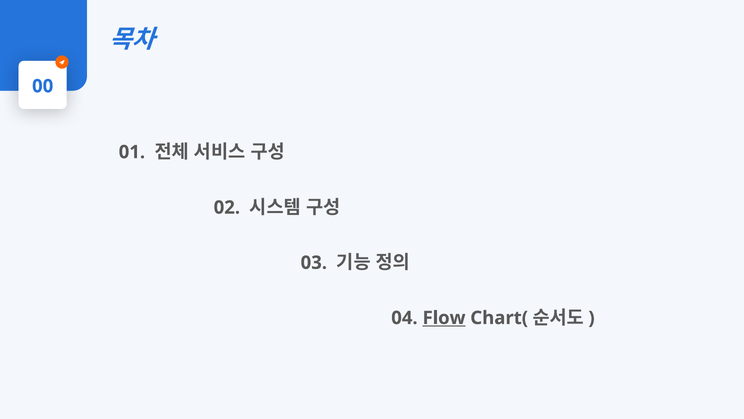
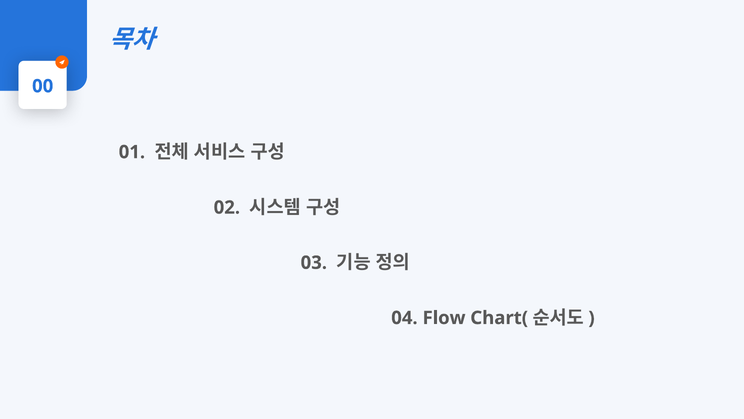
Flow underline: present -> none (444, 318)
